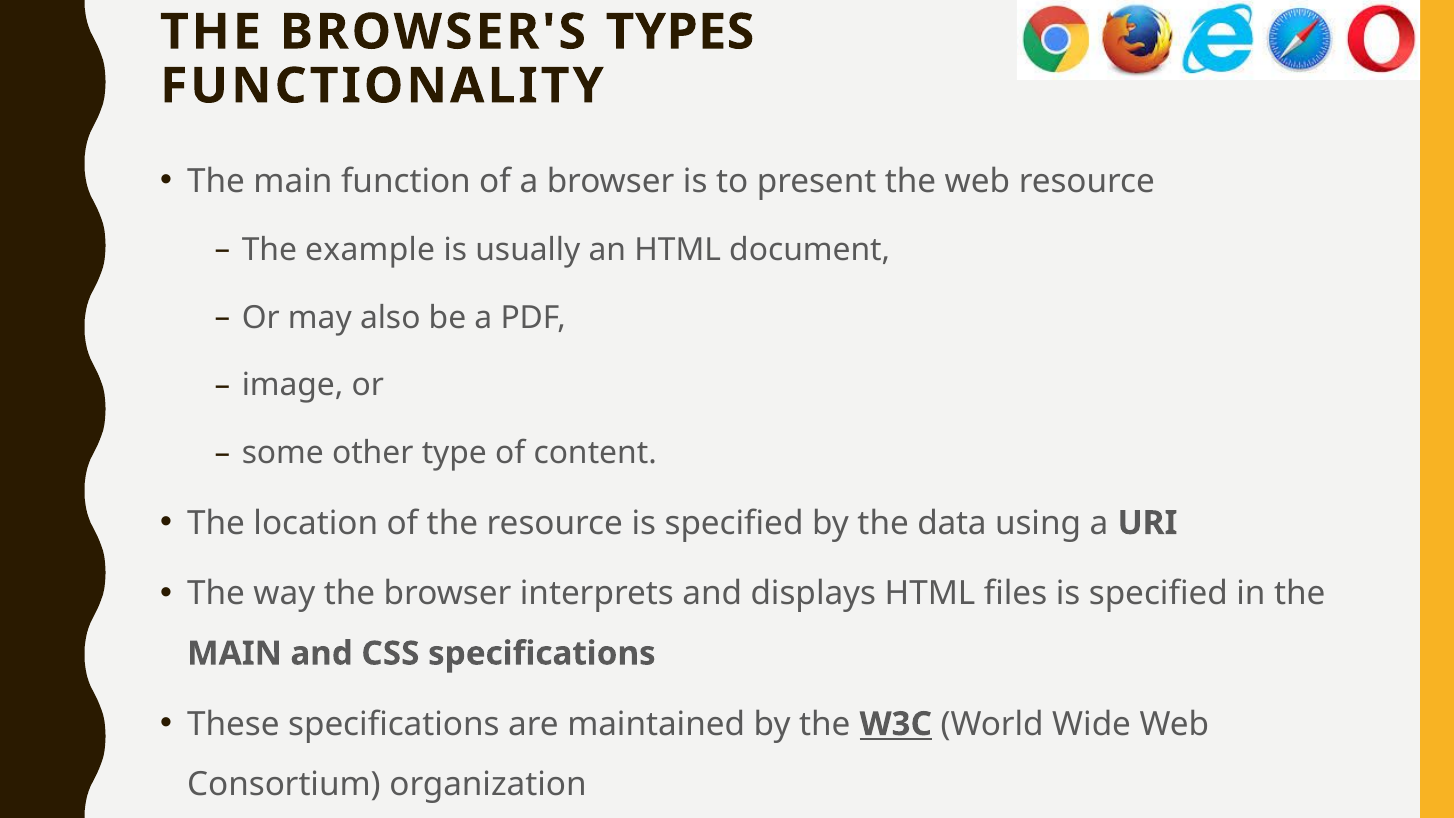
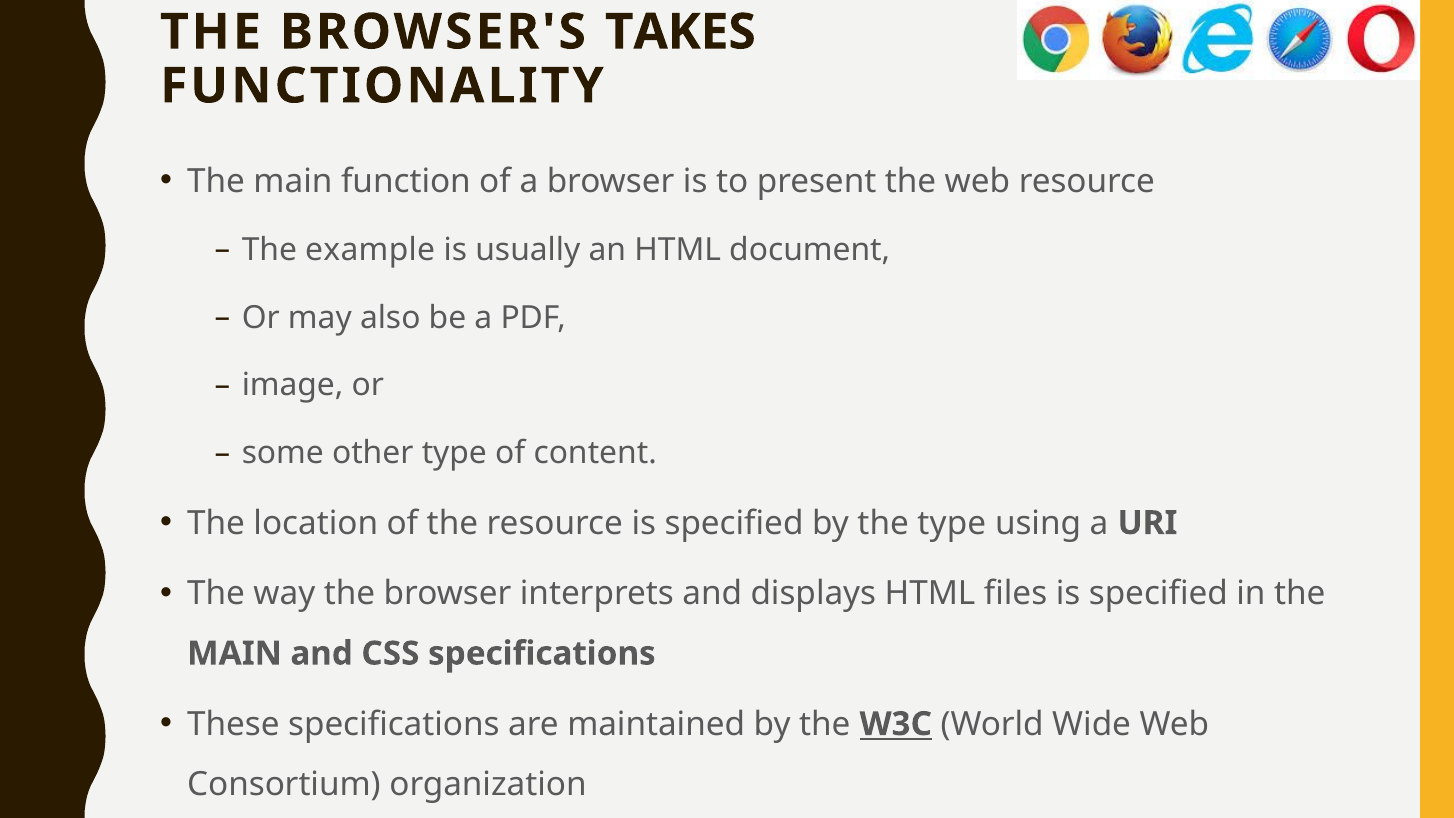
TYPES: TYPES -> TAKES (680, 32)
the data: data -> type (952, 523)
